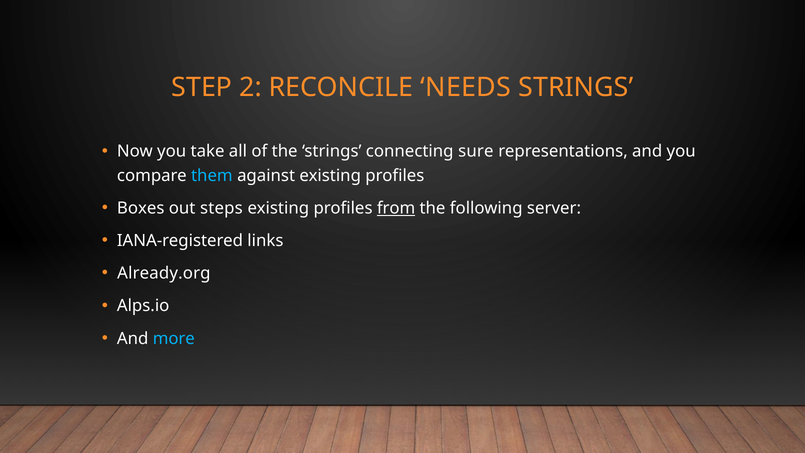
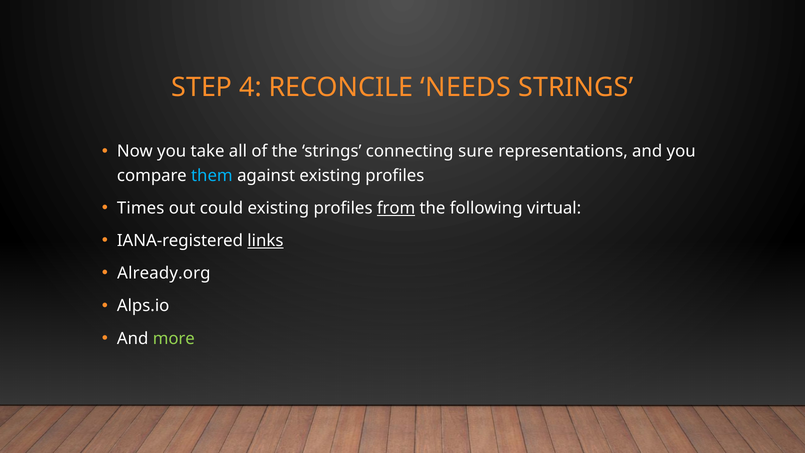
2: 2 -> 4 (250, 88)
Boxes: Boxes -> Times (141, 208)
steps: steps -> could (221, 208)
server: server -> virtual (554, 208)
links underline: none -> present (265, 241)
more colour: light blue -> light green (174, 338)
